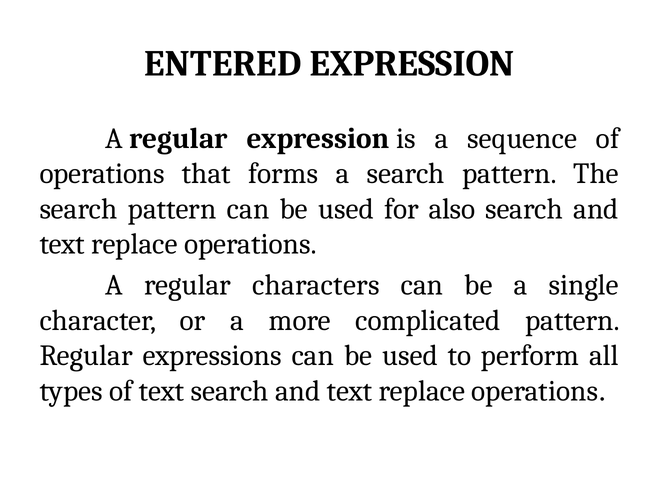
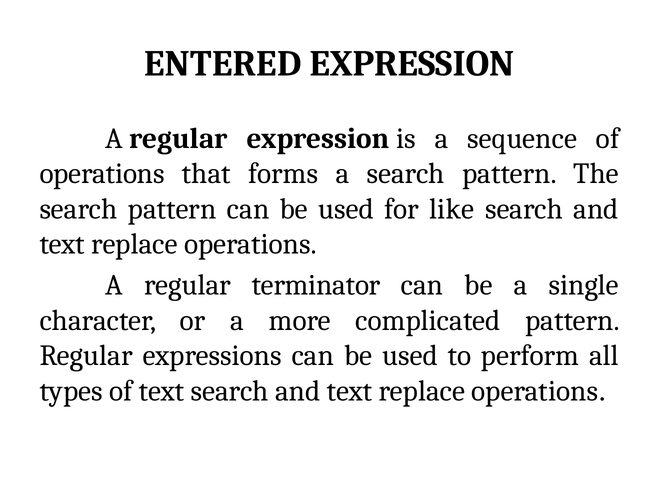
also: also -> like (452, 209)
characters: characters -> terminator (316, 285)
